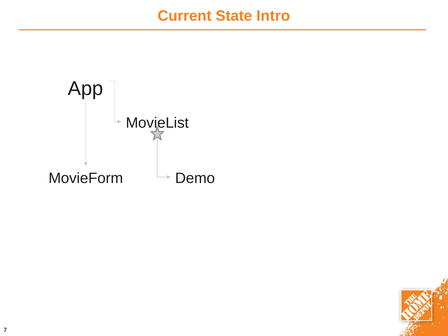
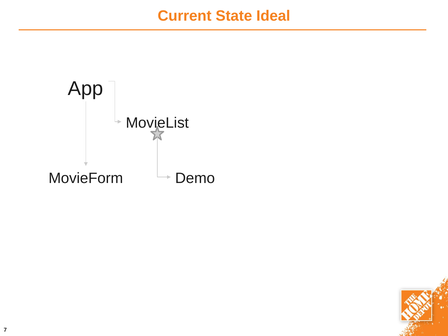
Intro: Intro -> Ideal (273, 16)
